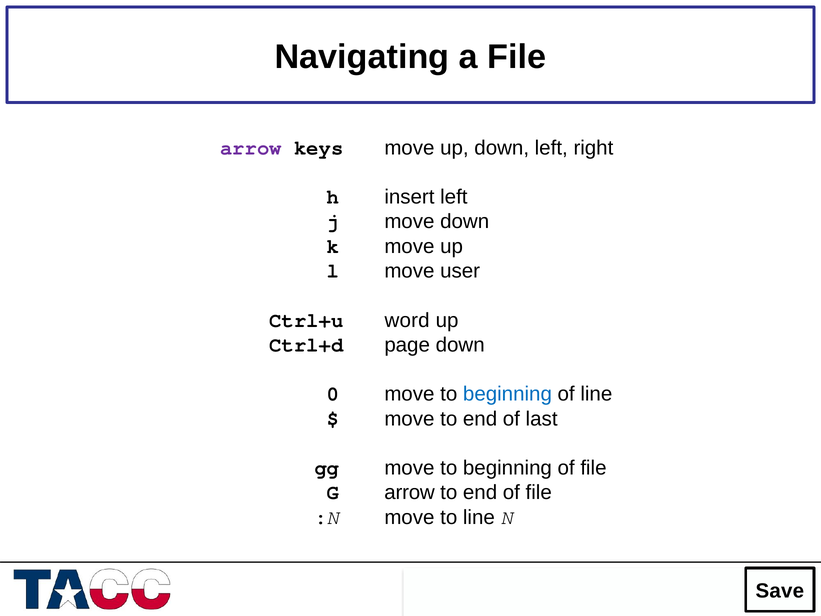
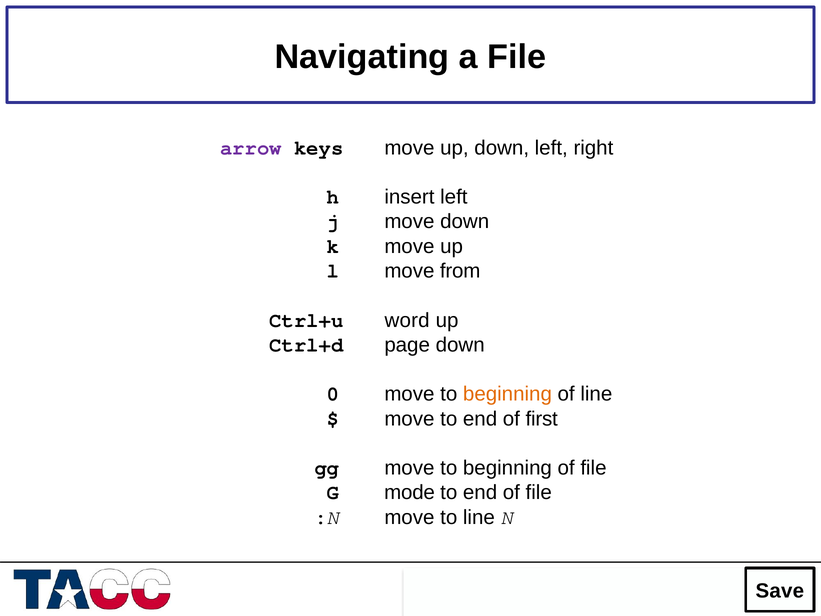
user: user -> from (460, 271)
beginning colour: blue -> orange (507, 394)
last: last -> first (542, 419)
G arrow: arrow -> mode (410, 493)
